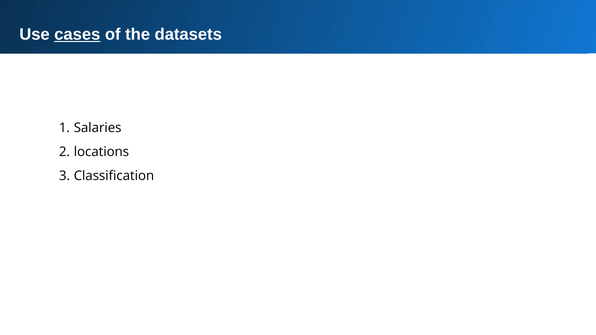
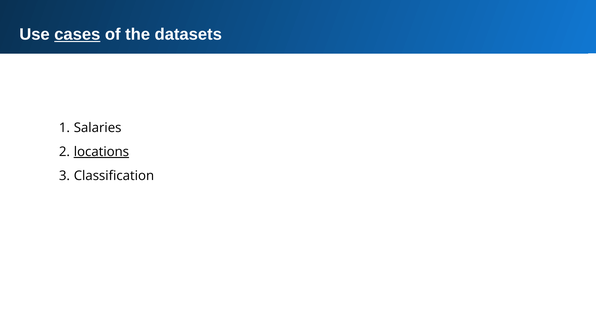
locations underline: none -> present (101, 152)
